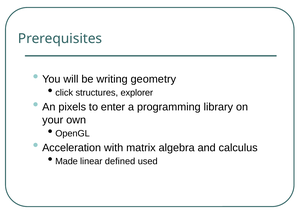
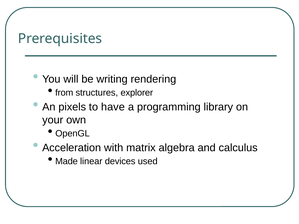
geometry: geometry -> rendering (153, 79)
click: click -> from (64, 93)
enter: enter -> have (113, 107)
defined: defined -> devices (120, 162)
